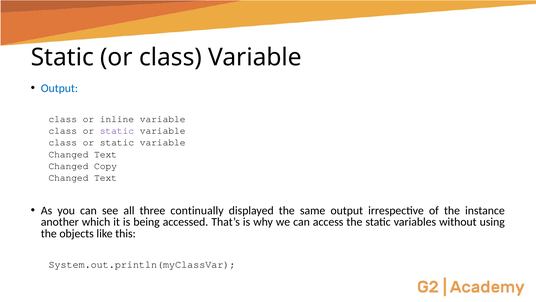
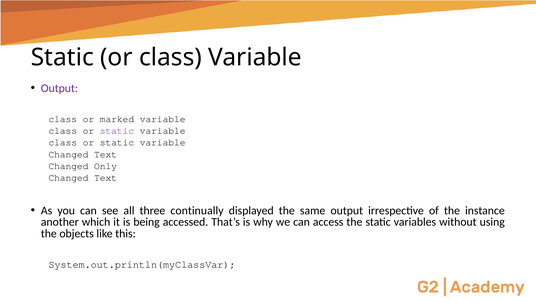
Output colour: blue -> purple (59, 88)
inline: inline -> marked (117, 119)
Copy: Copy -> Only (106, 166)
